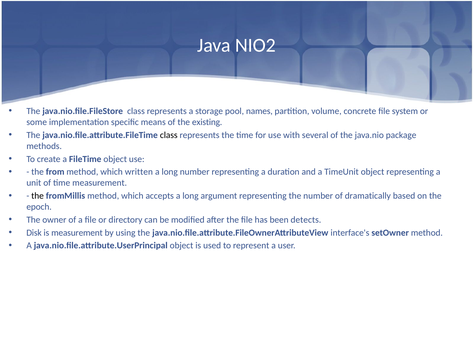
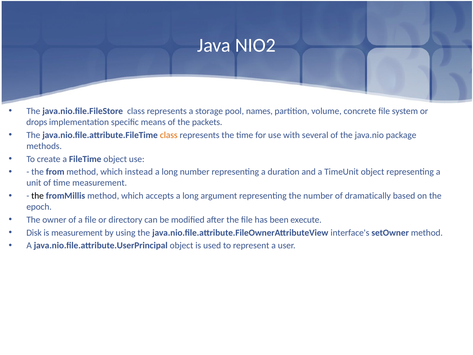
some: some -> drops (37, 122)
existing: existing -> packets (207, 122)
class colour: black -> orange (169, 135)
written: written -> instead (139, 172)
detects: detects -> execute (306, 220)
